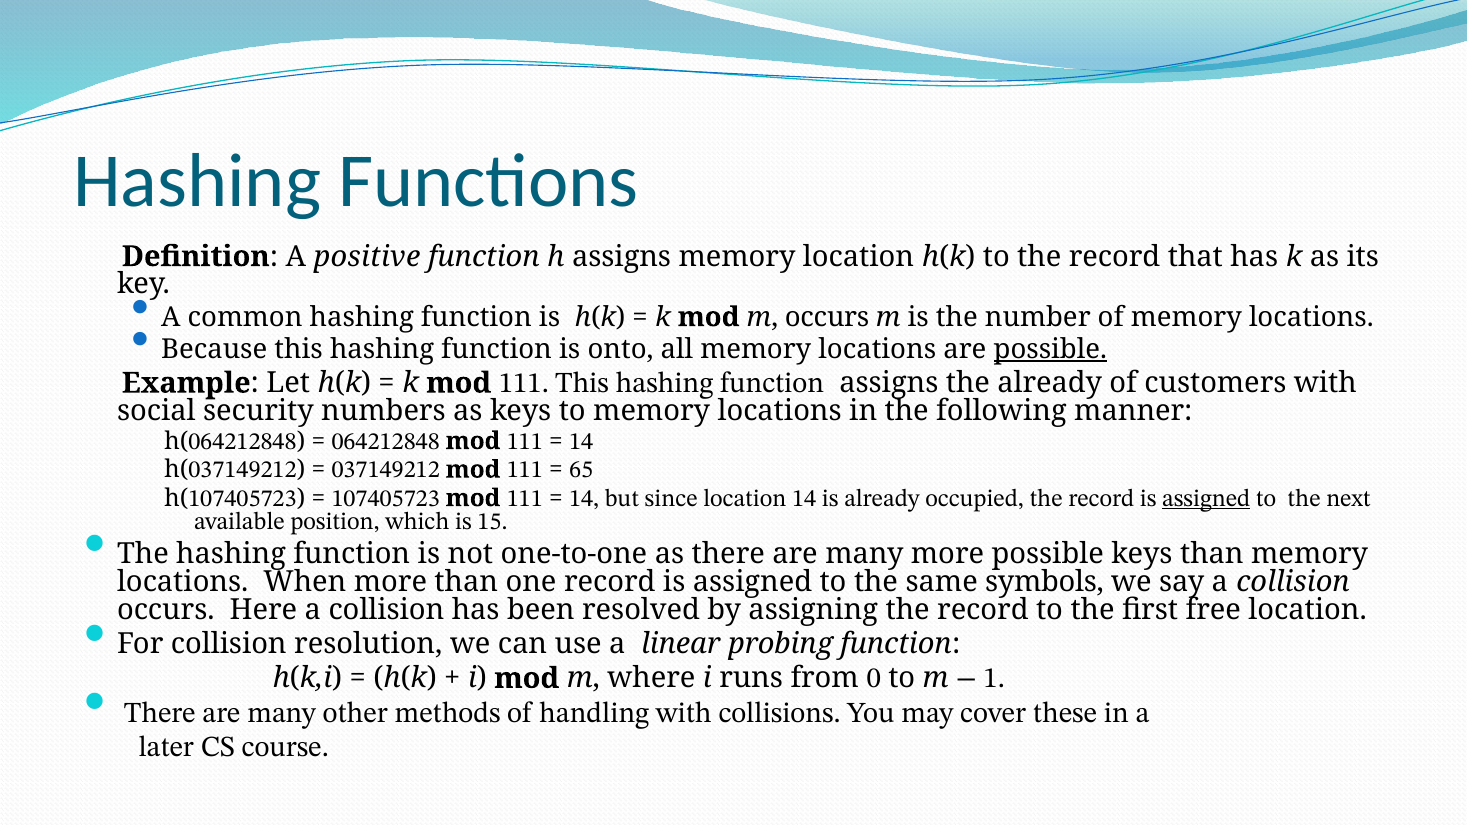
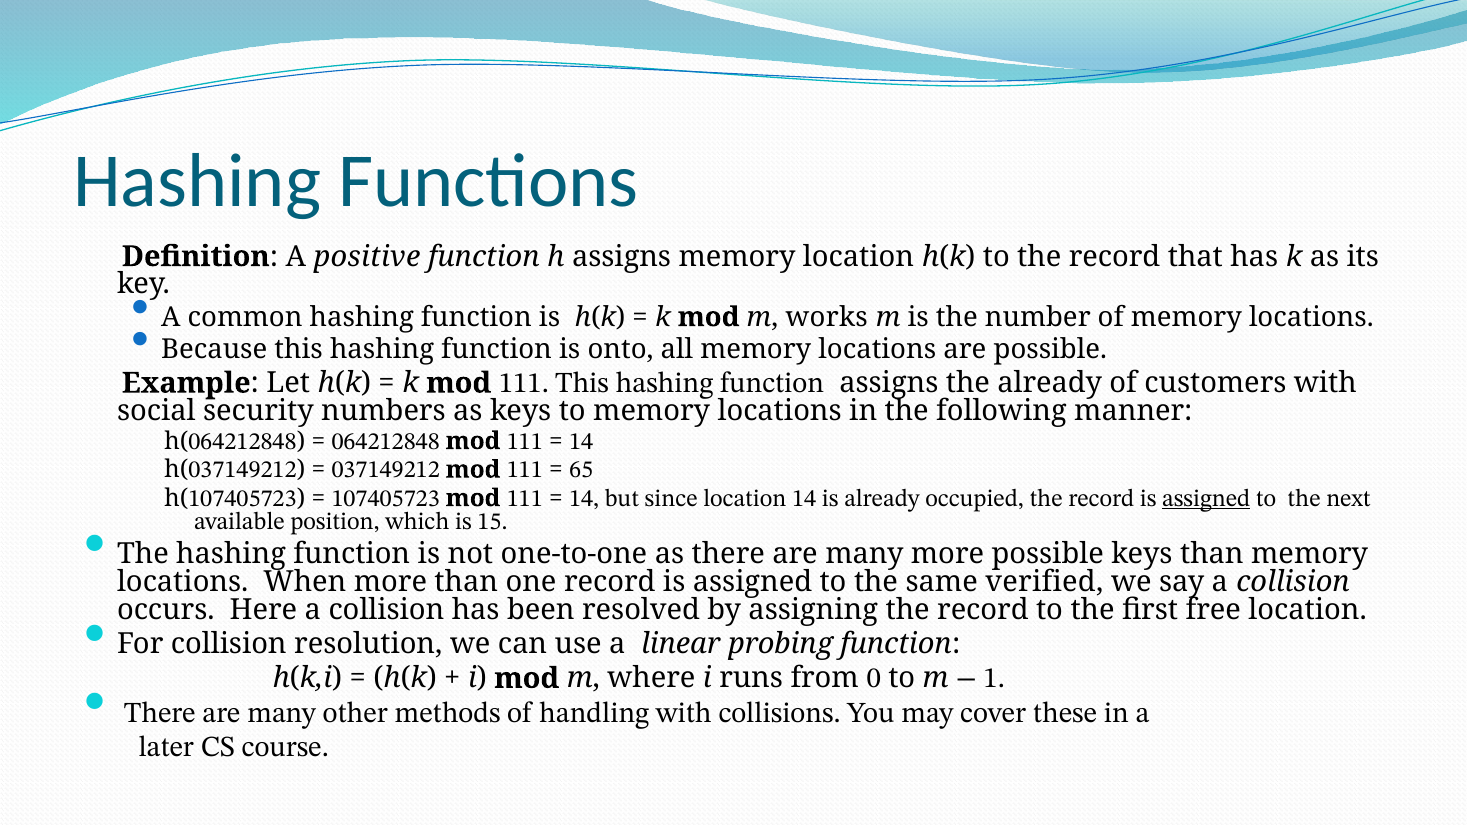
m occurs: occurs -> works (827, 317)
possible underline: present -> none (1050, 349)
symbols: symbols -> verified (1044, 582)
